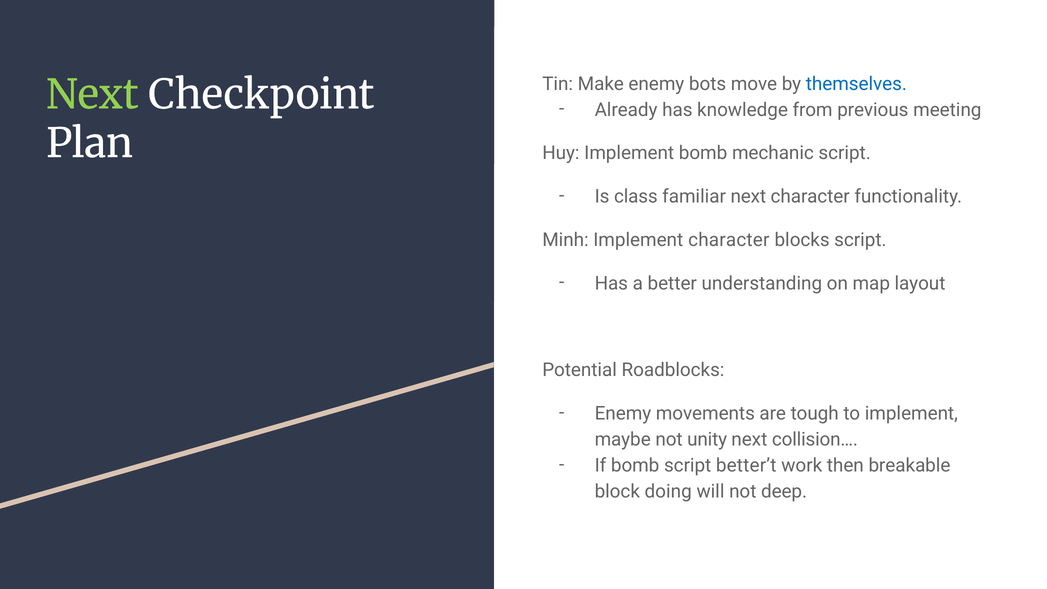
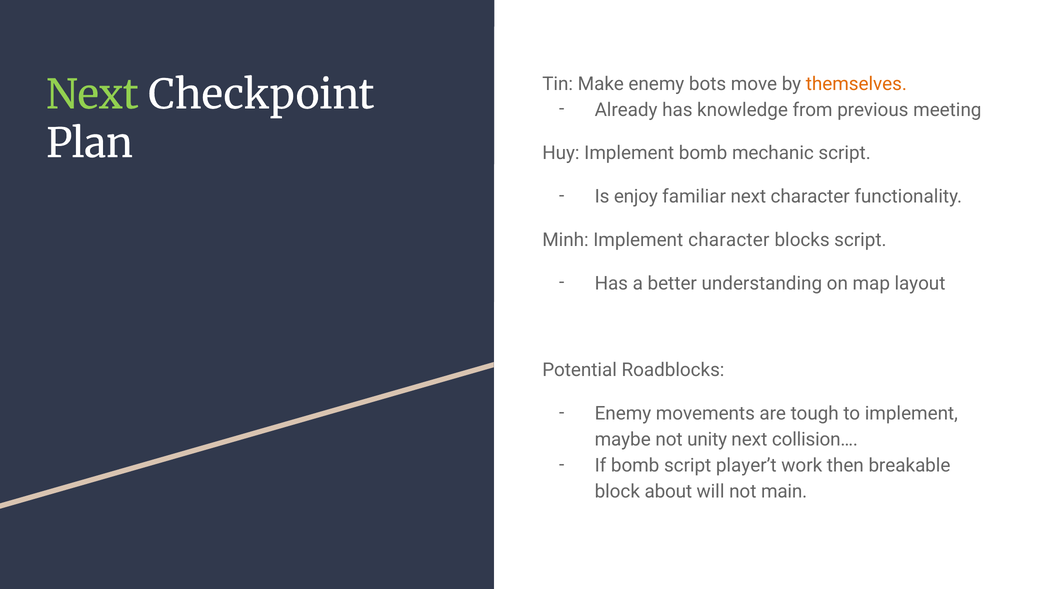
themselves colour: blue -> orange (856, 84)
class: class -> enjoy (636, 197)
better’t: better’t -> player’t (746, 466)
doing: doing -> about (668, 491)
deep: deep -> main (784, 491)
